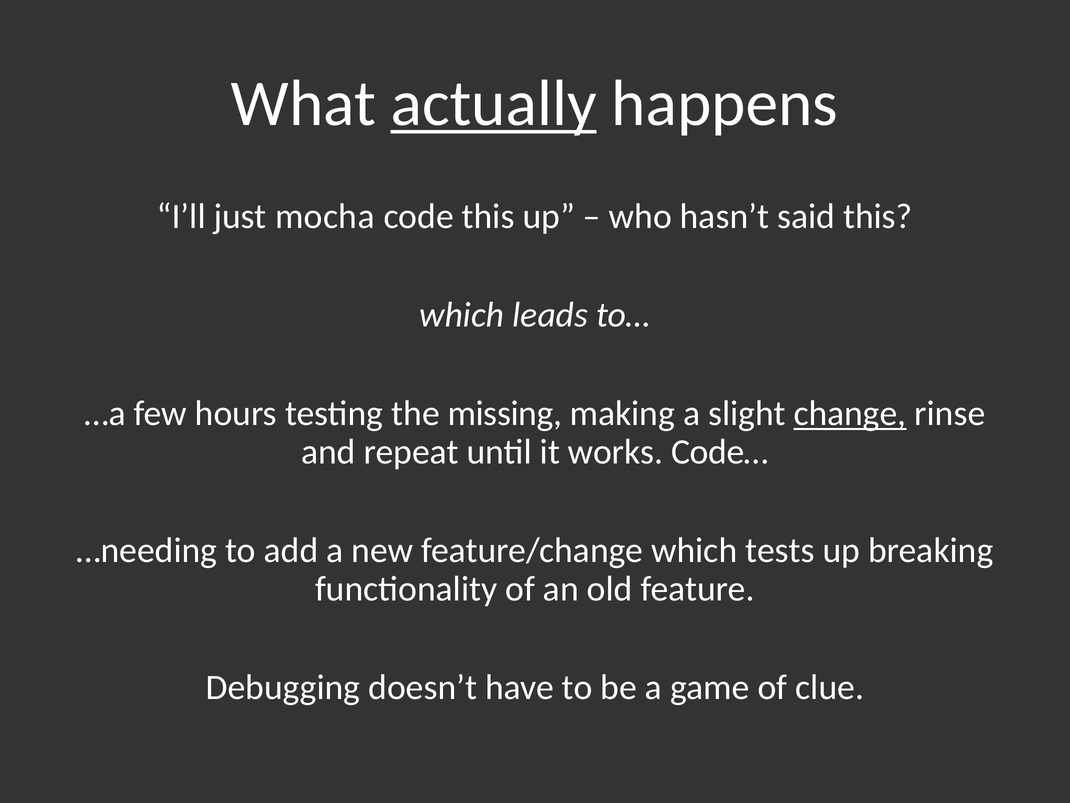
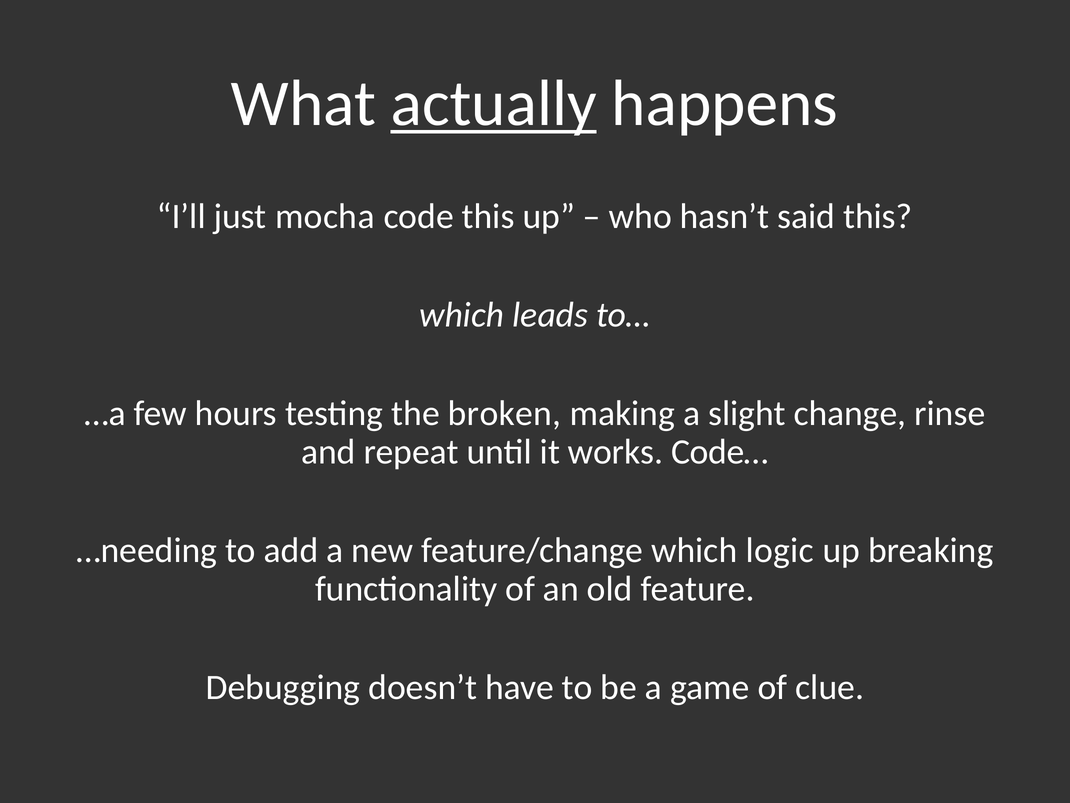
missing: missing -> broken (505, 413)
change underline: present -> none (850, 413)
tests: tests -> logic (780, 550)
